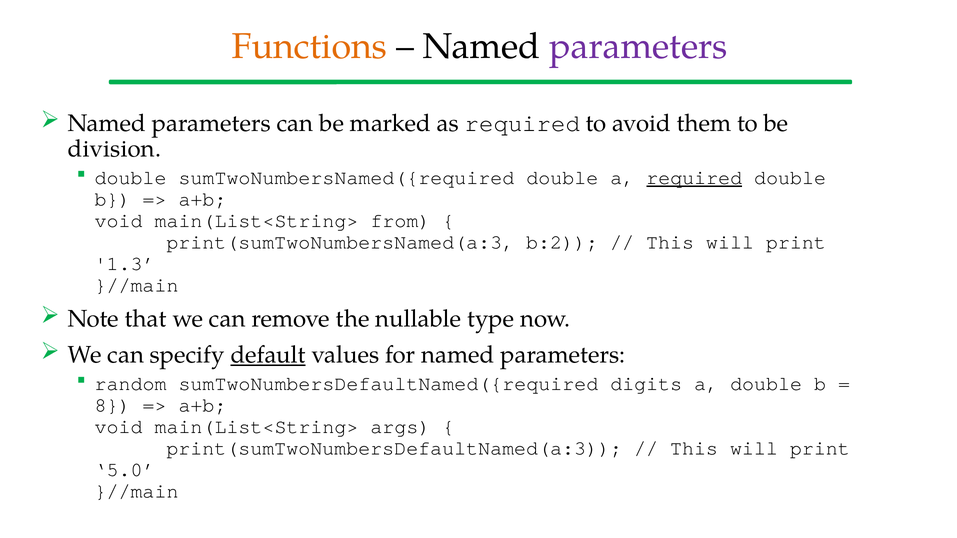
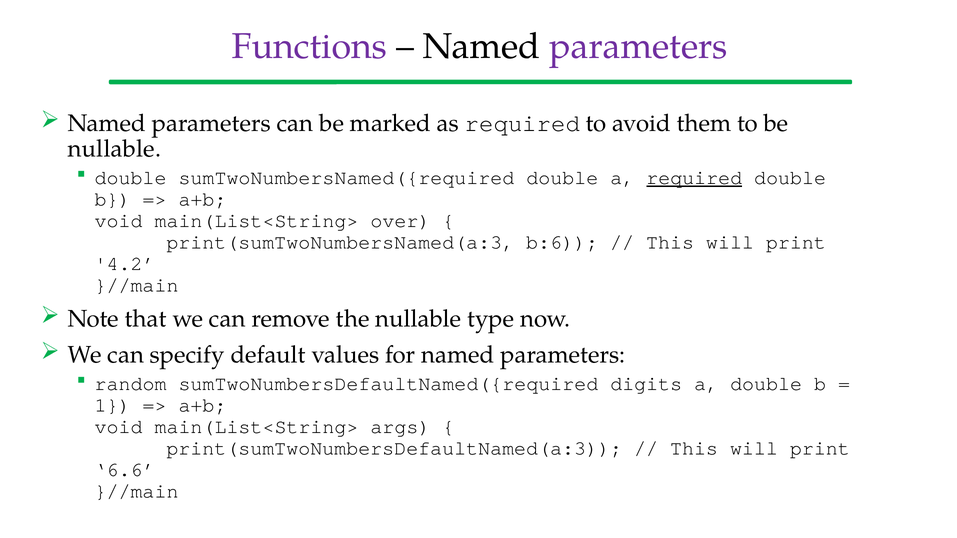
Functions colour: orange -> purple (309, 46)
division: division -> nullable (114, 149)
from: from -> over (400, 221)
b:2: b:2 -> b:6 (562, 242)
1.3: 1.3 -> 4.2 (125, 264)
default underline: present -> none (268, 355)
8: 8 -> 1 (113, 405)
5.0: 5.0 -> 6.6 (125, 470)
